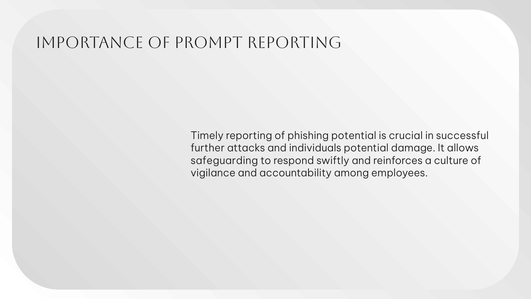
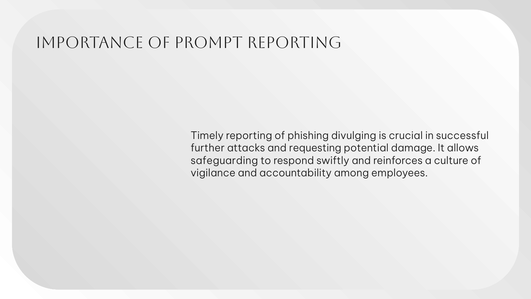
phishing potential: potential -> divulging (354, 136)
individuals: individuals -> requesting (315, 148)
